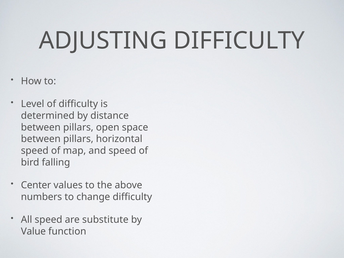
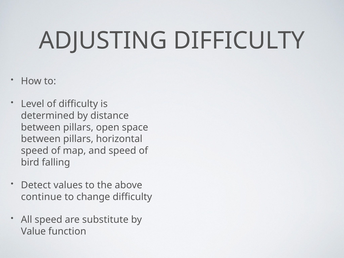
Center: Center -> Detect (36, 185)
numbers: numbers -> continue (41, 197)
